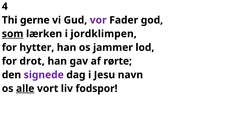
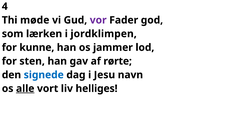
gerne: gerne -> møde (35, 20)
som underline: present -> none (13, 34)
hytter: hytter -> kunne (37, 47)
drot: drot -> sten (32, 61)
signede colour: purple -> blue (44, 75)
fodspor: fodspor -> helliges (97, 88)
